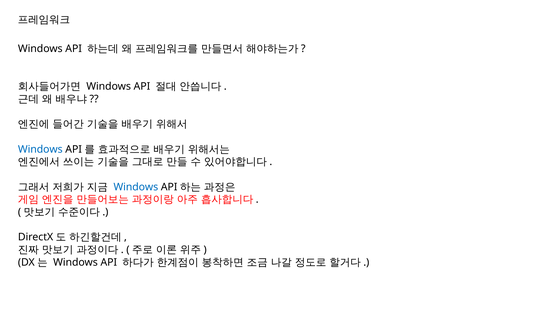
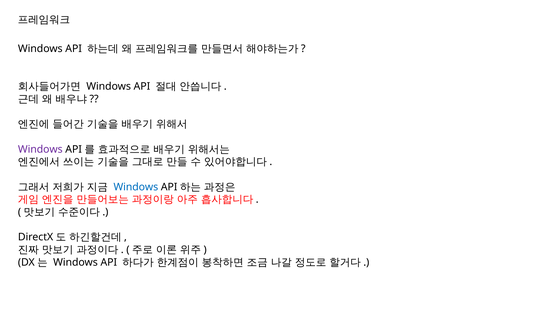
Windows colour: blue -> purple (40, 149)
